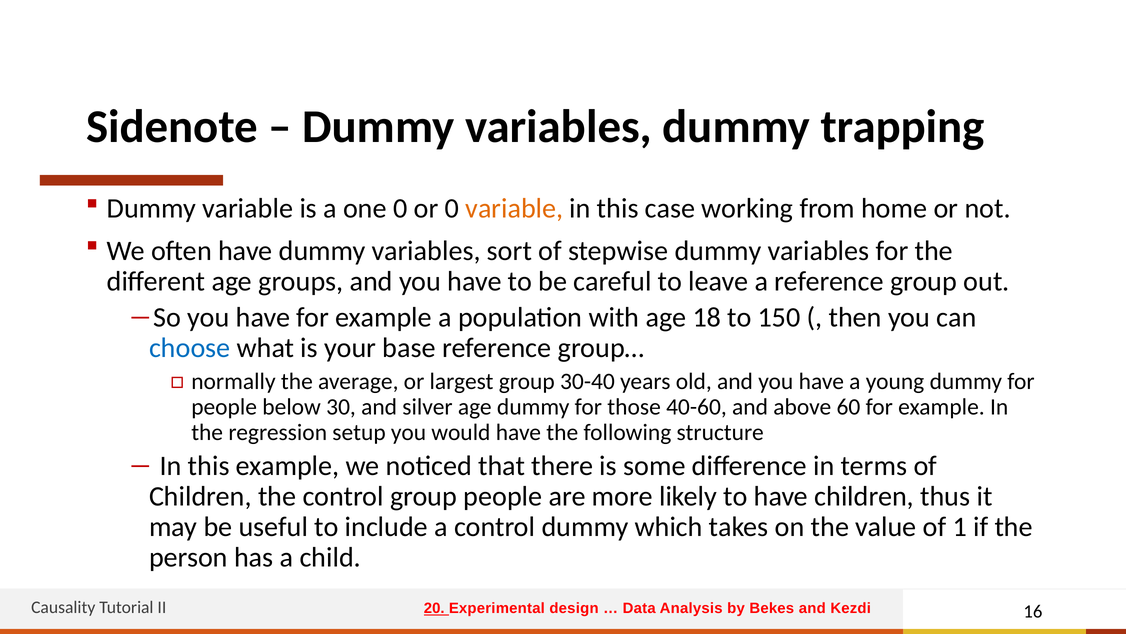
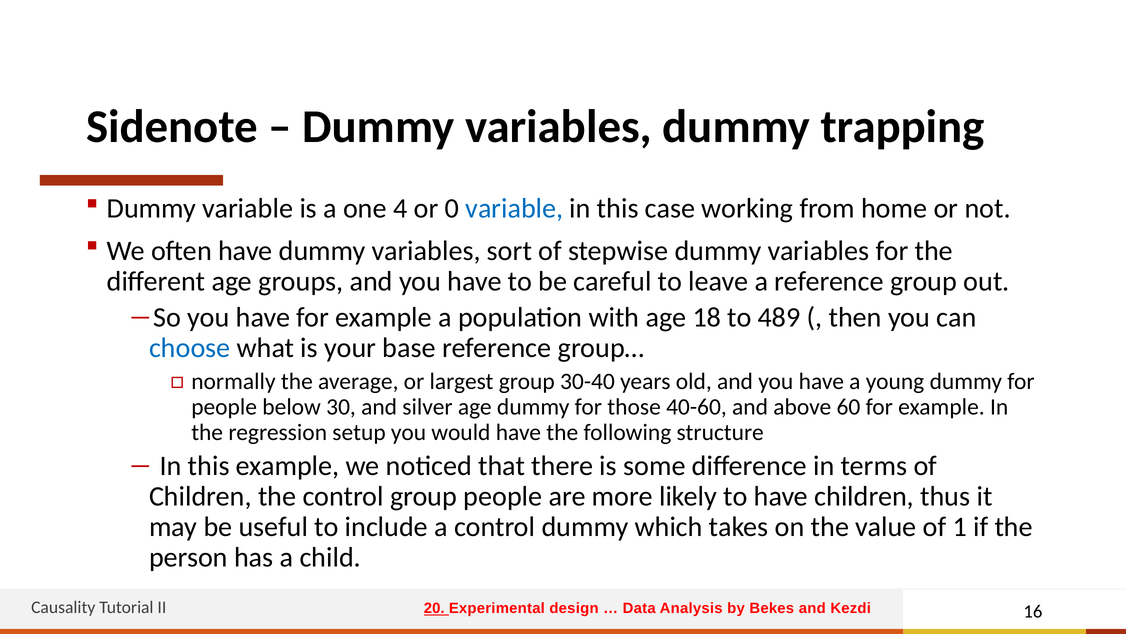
one 0: 0 -> 4 (400, 208)
variable colour: orange -> blue (514, 208)
150: 150 -> 489 (779, 317)
